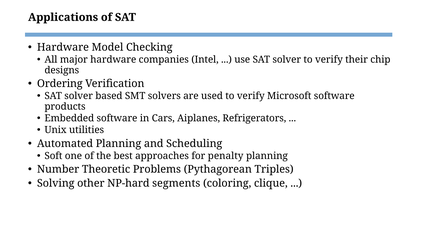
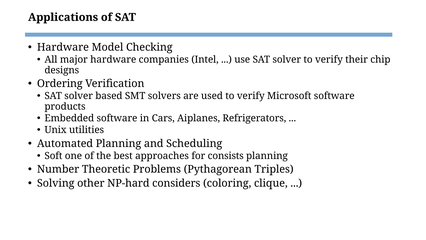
penalty: penalty -> consists (226, 156)
segments: segments -> considers (176, 183)
